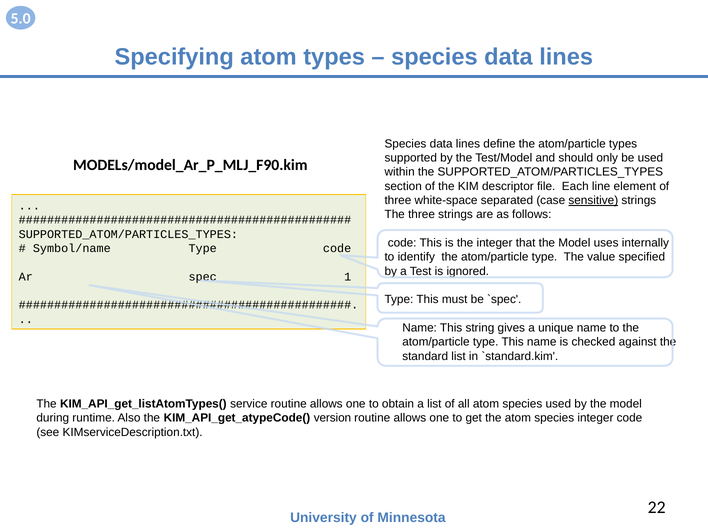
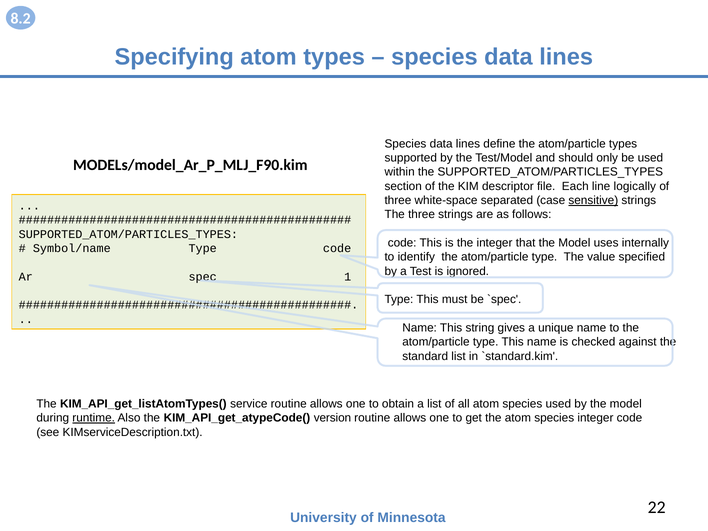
5.0: 5.0 -> 8.2 (21, 19)
element: element -> logically (635, 186)
runtime underline: none -> present (94, 418)
